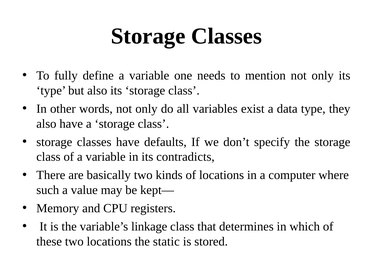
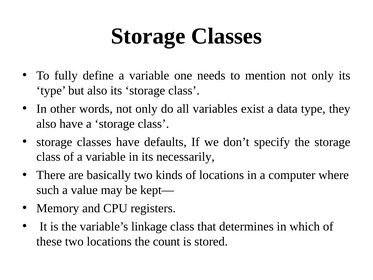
contradicts: contradicts -> necessarily (185, 157)
static: static -> count (166, 241)
